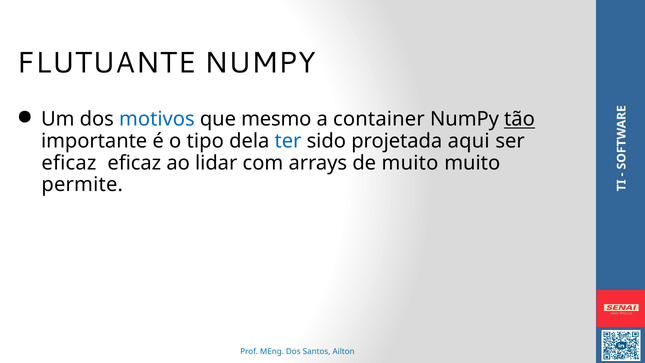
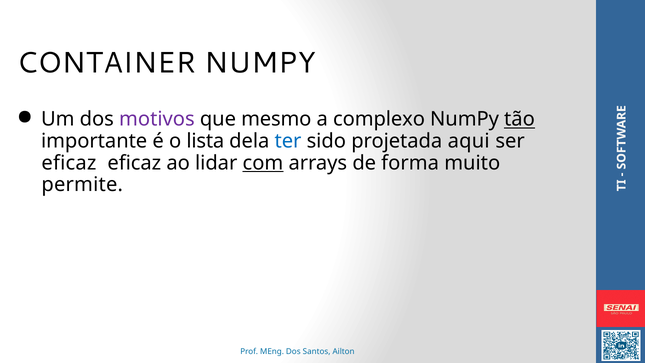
FLUTUANTE: FLUTUANTE -> CONTAINER (107, 63)
motivos colour: blue -> purple (157, 119)
container: container -> complexo (379, 119)
tipo: tipo -> lista (205, 141)
com underline: none -> present (263, 163)
de muito: muito -> forma (410, 163)
